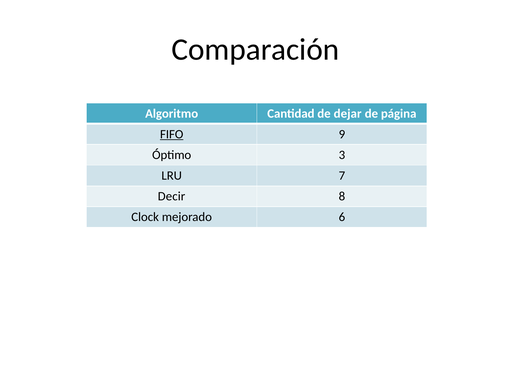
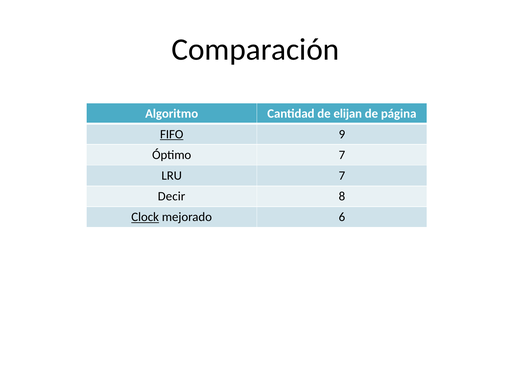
dejar: dejar -> elijan (348, 114)
Óptimo 3: 3 -> 7 (342, 155)
Clock underline: none -> present (145, 217)
